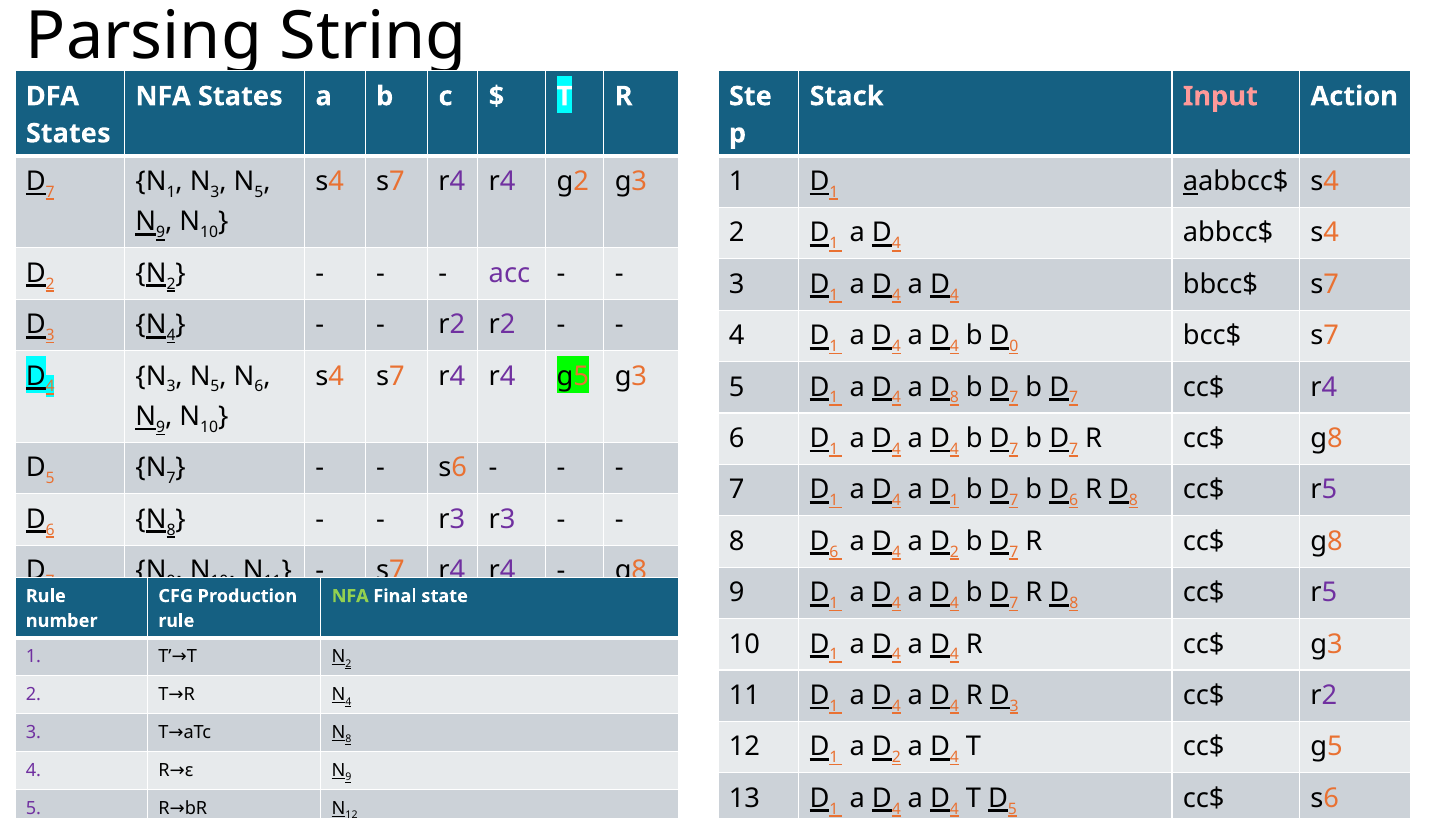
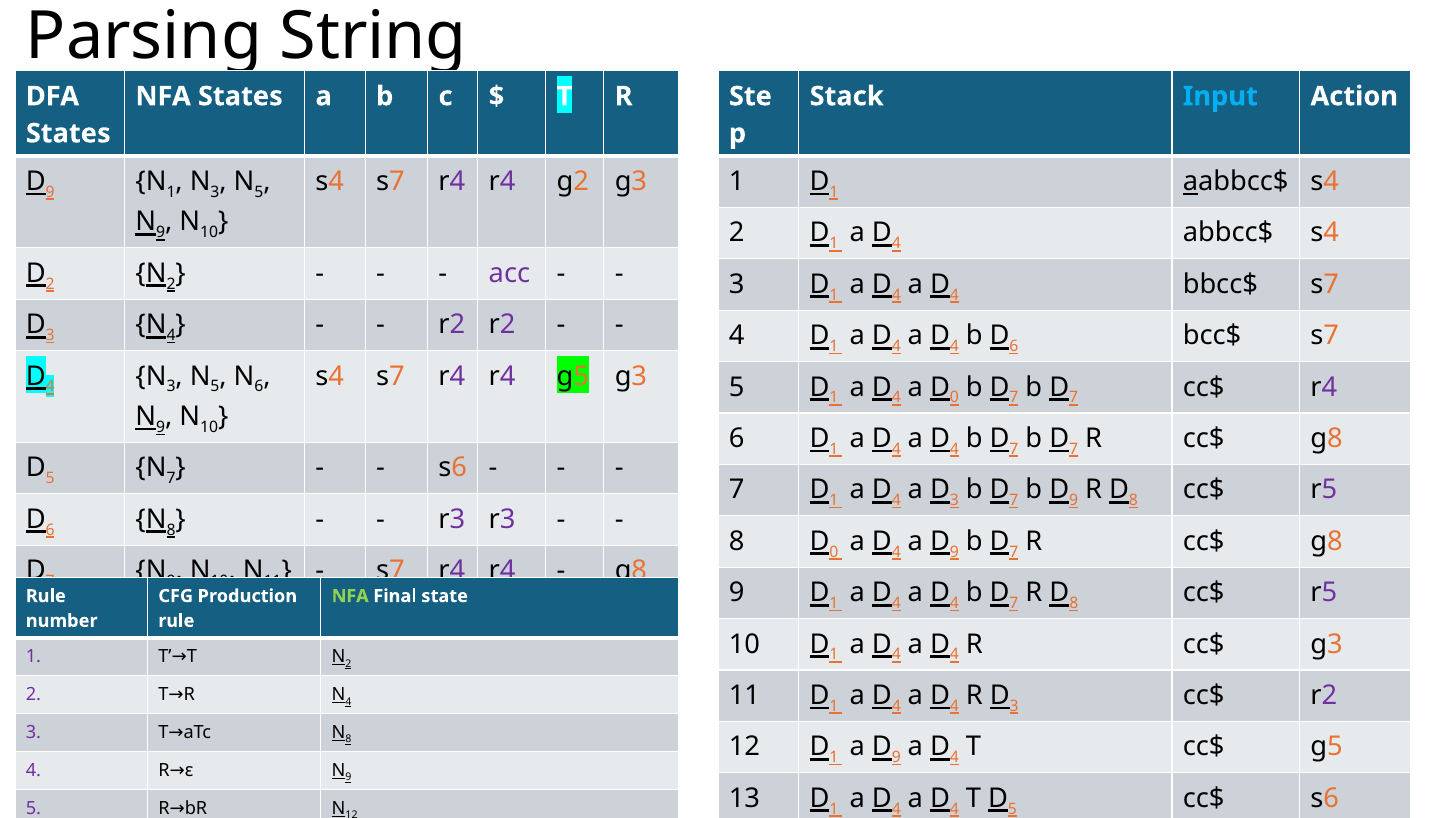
Input colour: pink -> light blue (1220, 96)
7: 7 -> 9 (50, 192)
0: 0 -> 6 (1014, 346)
8: 8 -> 0 (954, 398)
1: 1 -> 3 (954, 500)
6: 6 -> 9 (1074, 500)
6: 6 -> 0 (834, 552)
2: 2 -> 9 (954, 552)
2: 2 -> 9 (896, 757)
